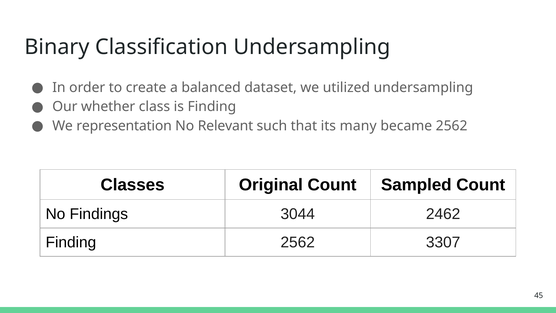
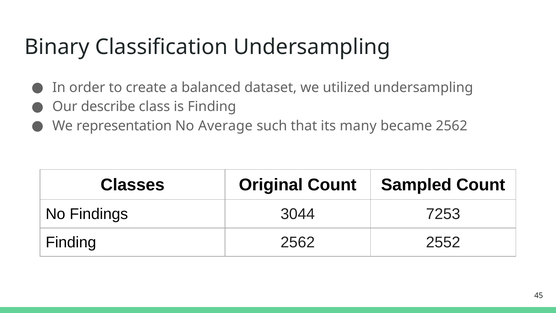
whether: whether -> describe (108, 107)
Relevant: Relevant -> Average (225, 126)
2462: 2462 -> 7253 (443, 214)
3307: 3307 -> 2552 (443, 242)
